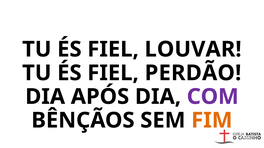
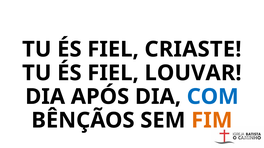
LOUVAR: LOUVAR -> CRIASTE (193, 49)
PERDÃO: PERDÃO -> LOUVAR (193, 73)
COM colour: purple -> blue (213, 97)
